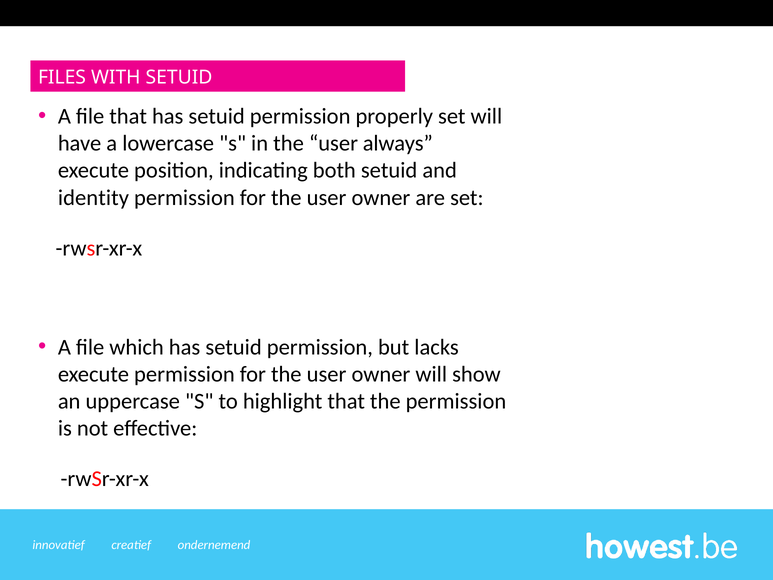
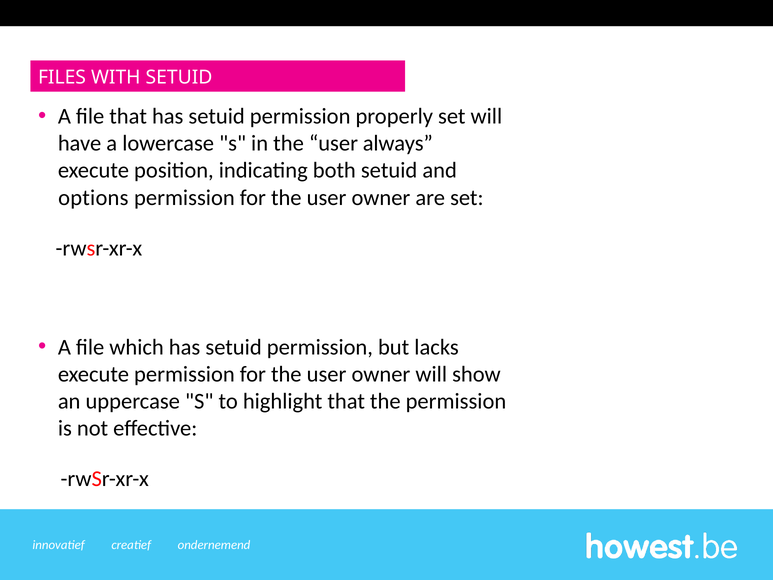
identity: identity -> options (93, 198)
